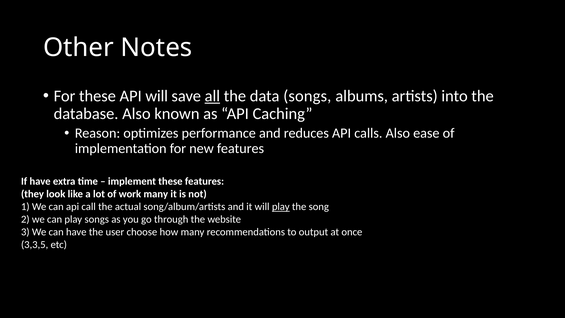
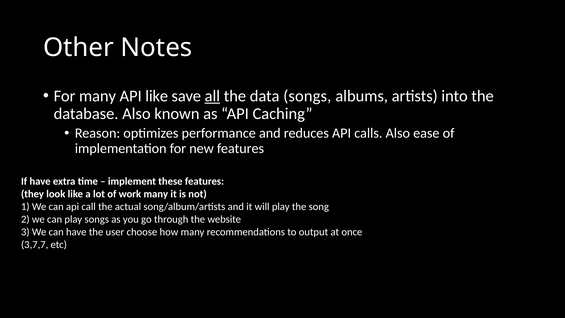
For these: these -> many (98, 96)
API will: will -> like (157, 96)
play underline: present -> none (281, 207)
3,3,5: 3,3,5 -> 3,7,7 (35, 245)
